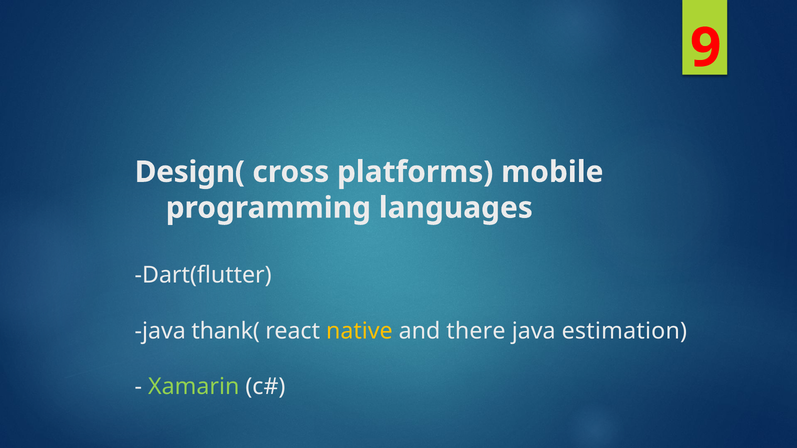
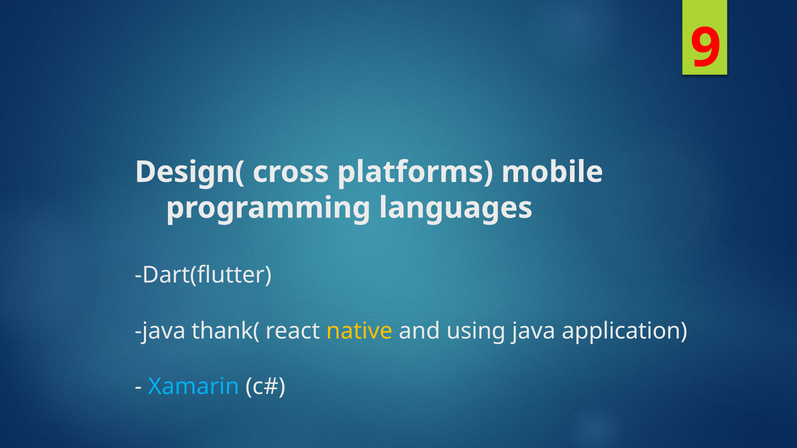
there: there -> using (476, 331)
estimation: estimation -> application (625, 331)
Xamarin colour: light green -> light blue (194, 387)
